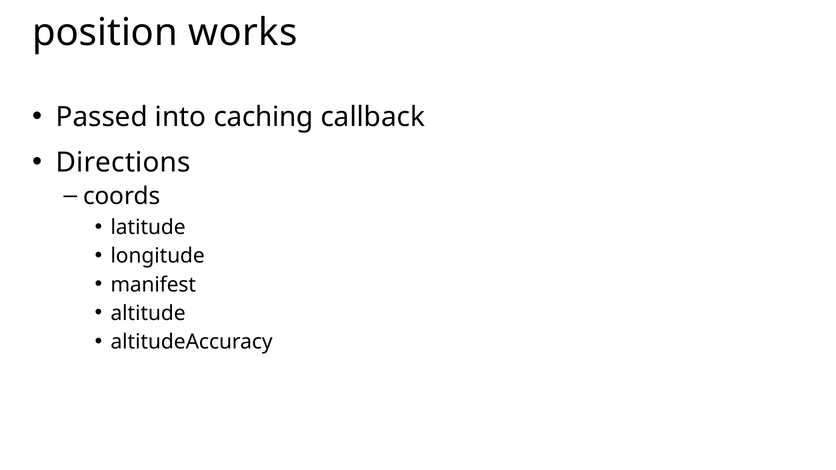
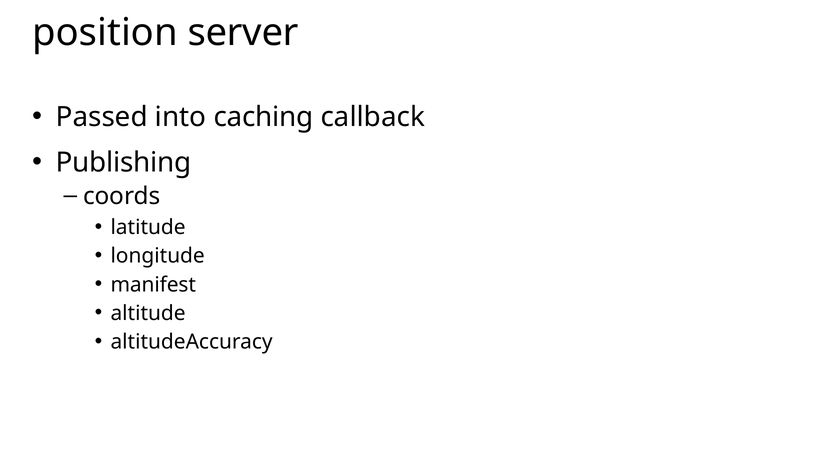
works: works -> server (243, 32)
Directions: Directions -> Publishing (123, 163)
